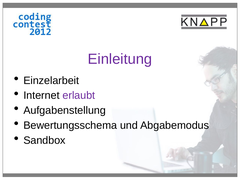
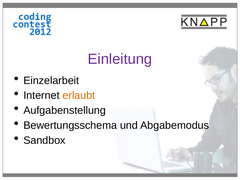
erlaubt colour: purple -> orange (79, 95)
